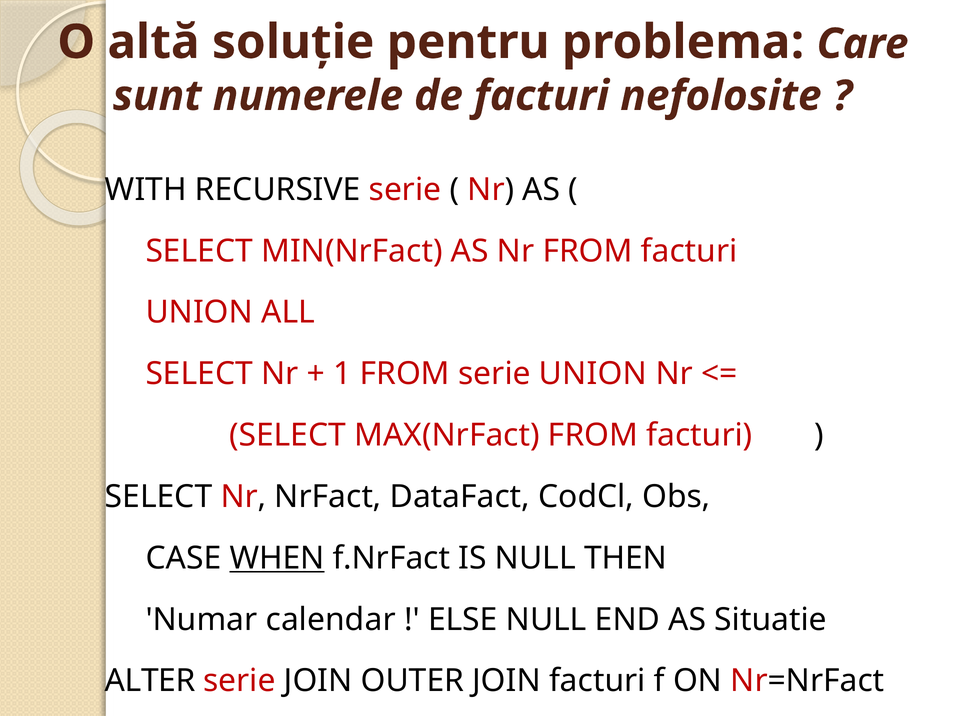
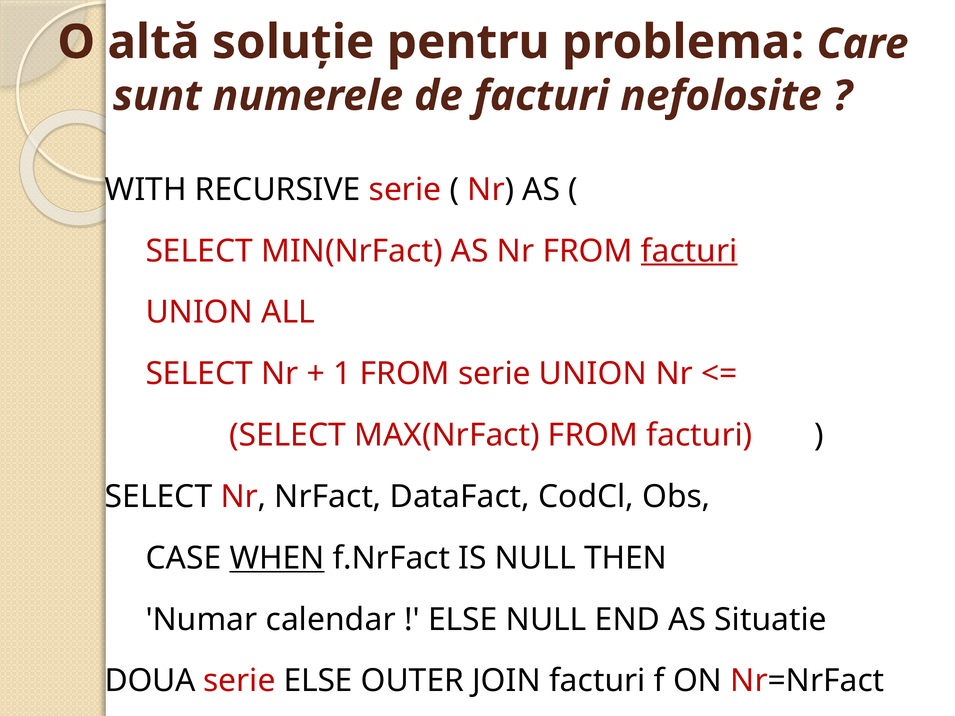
facturi underline: none -> present (689, 251)
ALTER: ALTER -> DOUA (150, 681)
serie JOIN: JOIN -> ELSE (318, 681)
